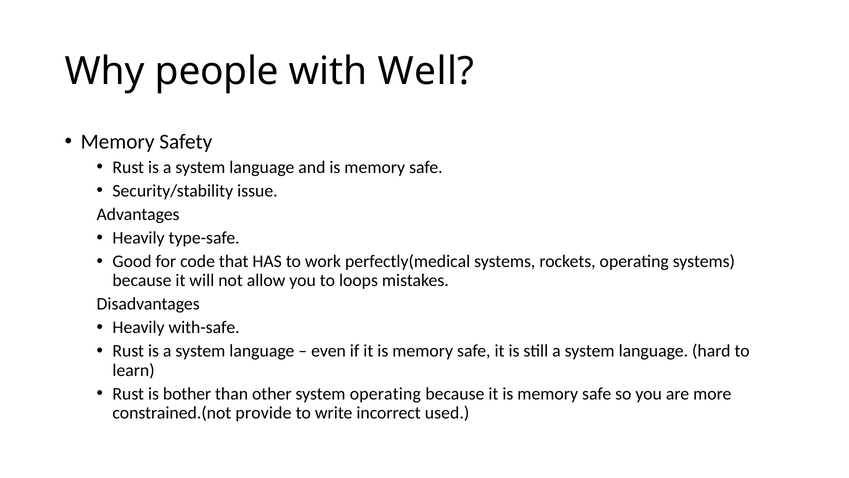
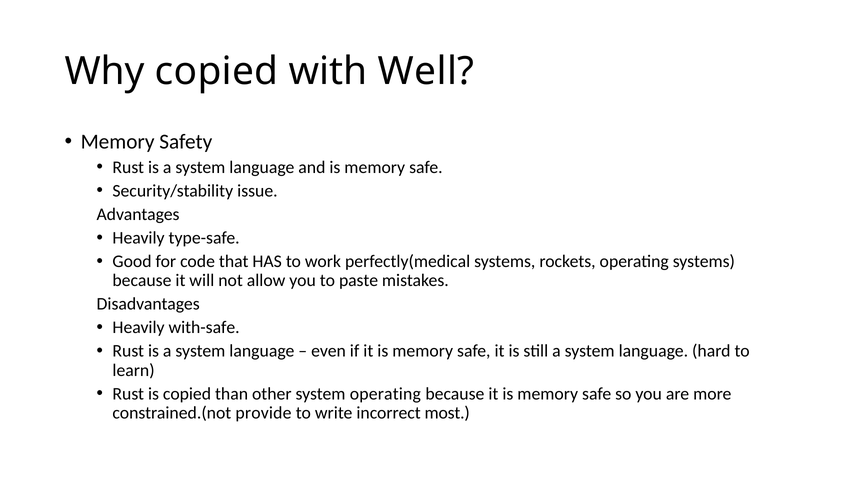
Why people: people -> copied (217, 71)
loops: loops -> paste (359, 280)
is bother: bother -> copied (187, 393)
used: used -> most (447, 413)
